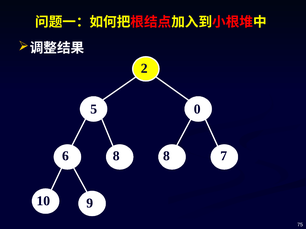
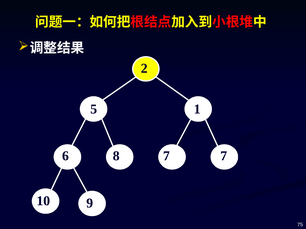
0: 0 -> 1 (197, 109)
8 8: 8 -> 7 (167, 156)
